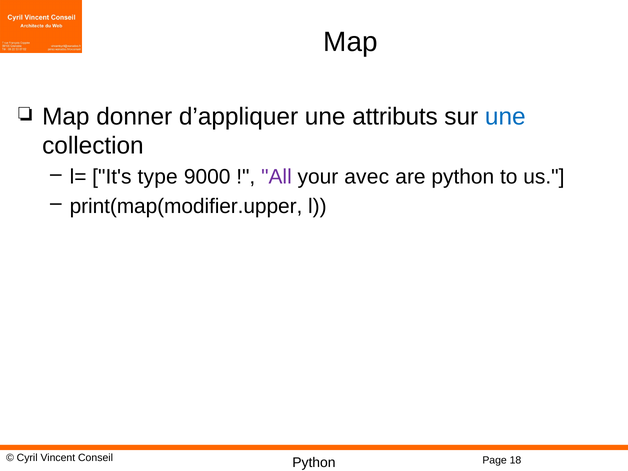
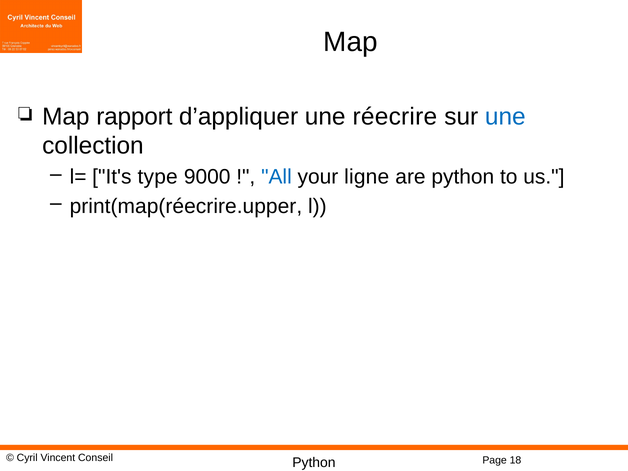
donner: donner -> rapport (134, 117)
attributs: attributs -> réecrire (395, 117)
All colour: purple -> blue (276, 177)
avec: avec -> ligne (367, 177)
print(map(modifier.upper: print(map(modifier.upper -> print(map(réecrire.upper (186, 206)
